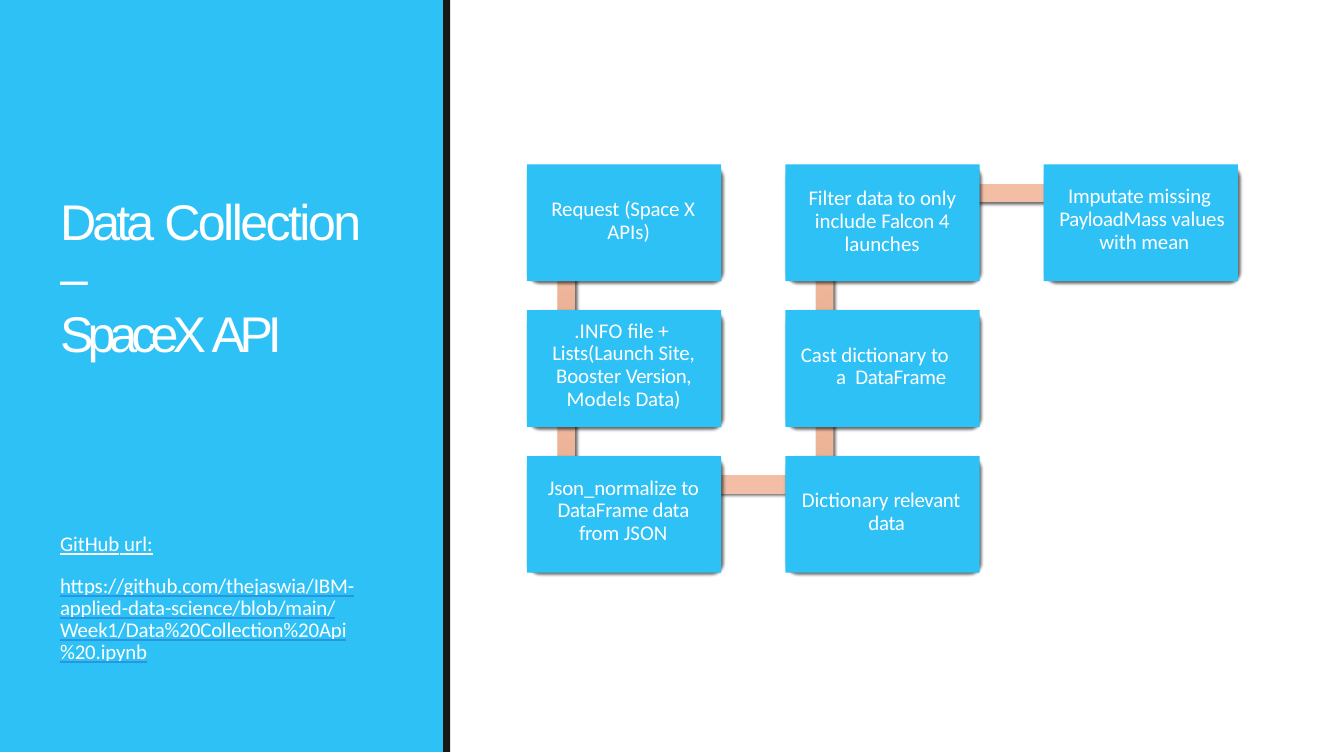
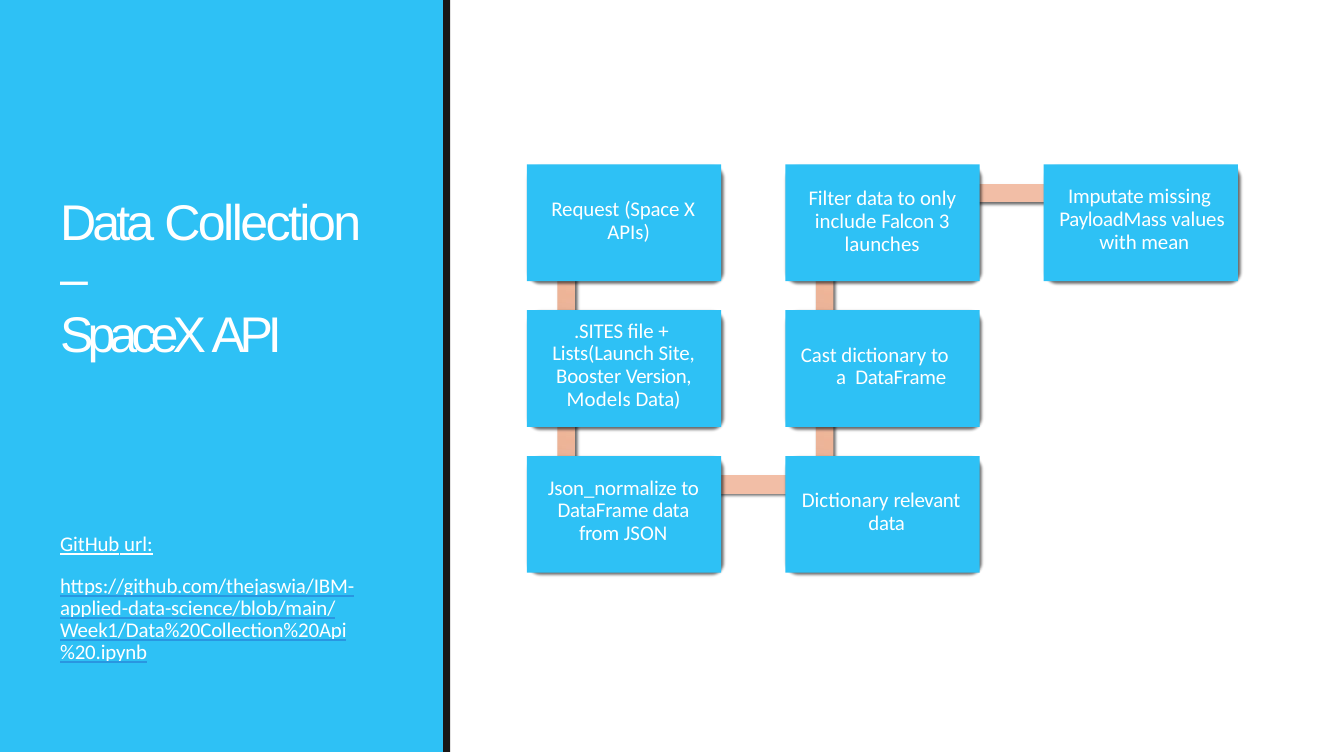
4: 4 -> 3 (944, 221)
.INFO: .INFO -> .SITES (599, 331)
